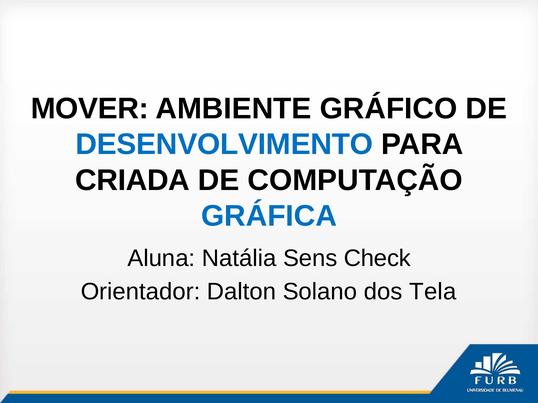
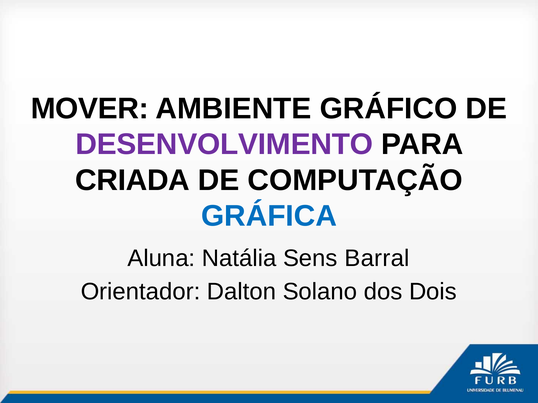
DESENVOLVIMENTO colour: blue -> purple (224, 145)
Check: Check -> Barral (377, 259)
Tela: Tela -> Dois (433, 292)
